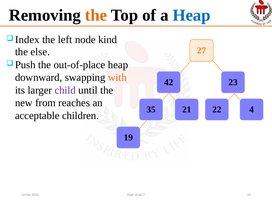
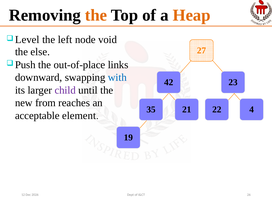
Heap colour: blue -> orange (192, 15)
Index: Index -> Level (27, 40)
kind: kind -> void (108, 40)
out-of-place heap: heap -> links (118, 65)
with colour: orange -> blue (117, 77)
children: children -> element (79, 116)
